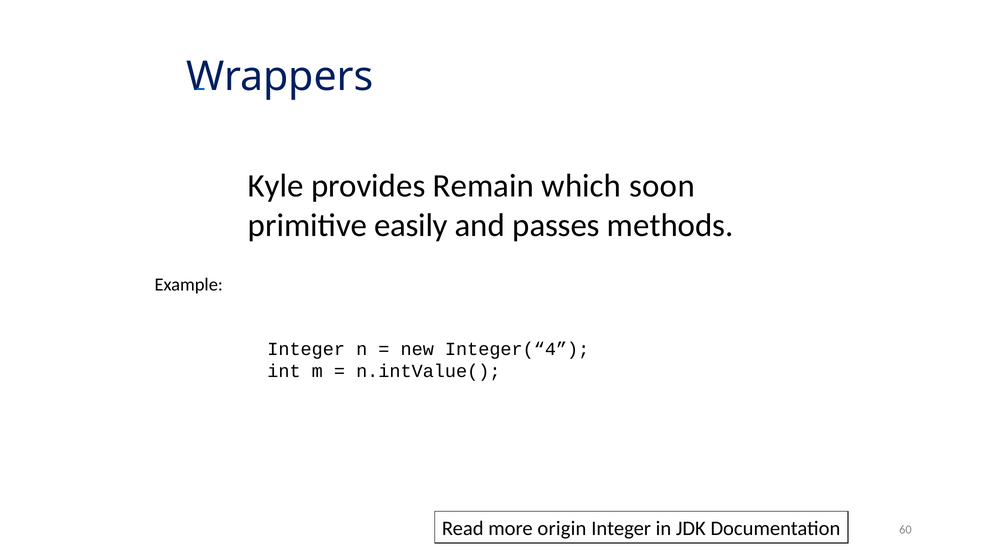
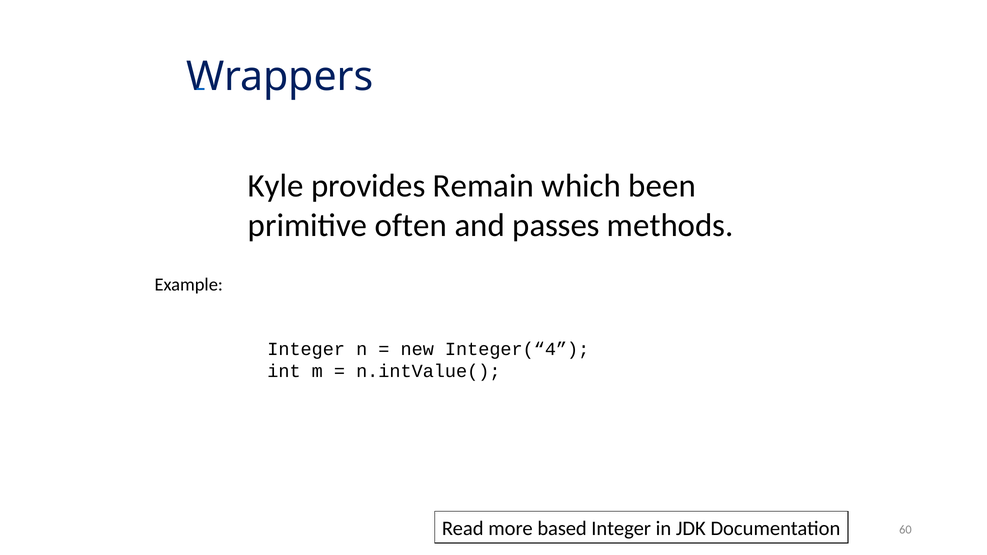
soon: soon -> been (662, 186)
easily: easily -> often (411, 226)
origin: origin -> based (562, 529)
